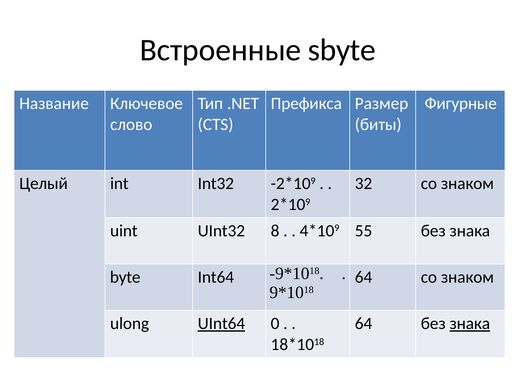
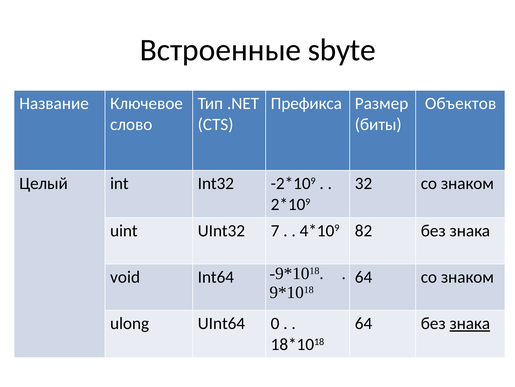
Фигурные: Фигурные -> Объектов (461, 103)
8: 8 -> 7 (275, 230)
55: 55 -> 82 (364, 230)
byte: byte -> void (125, 277)
UInt64 underline: present -> none (221, 323)
